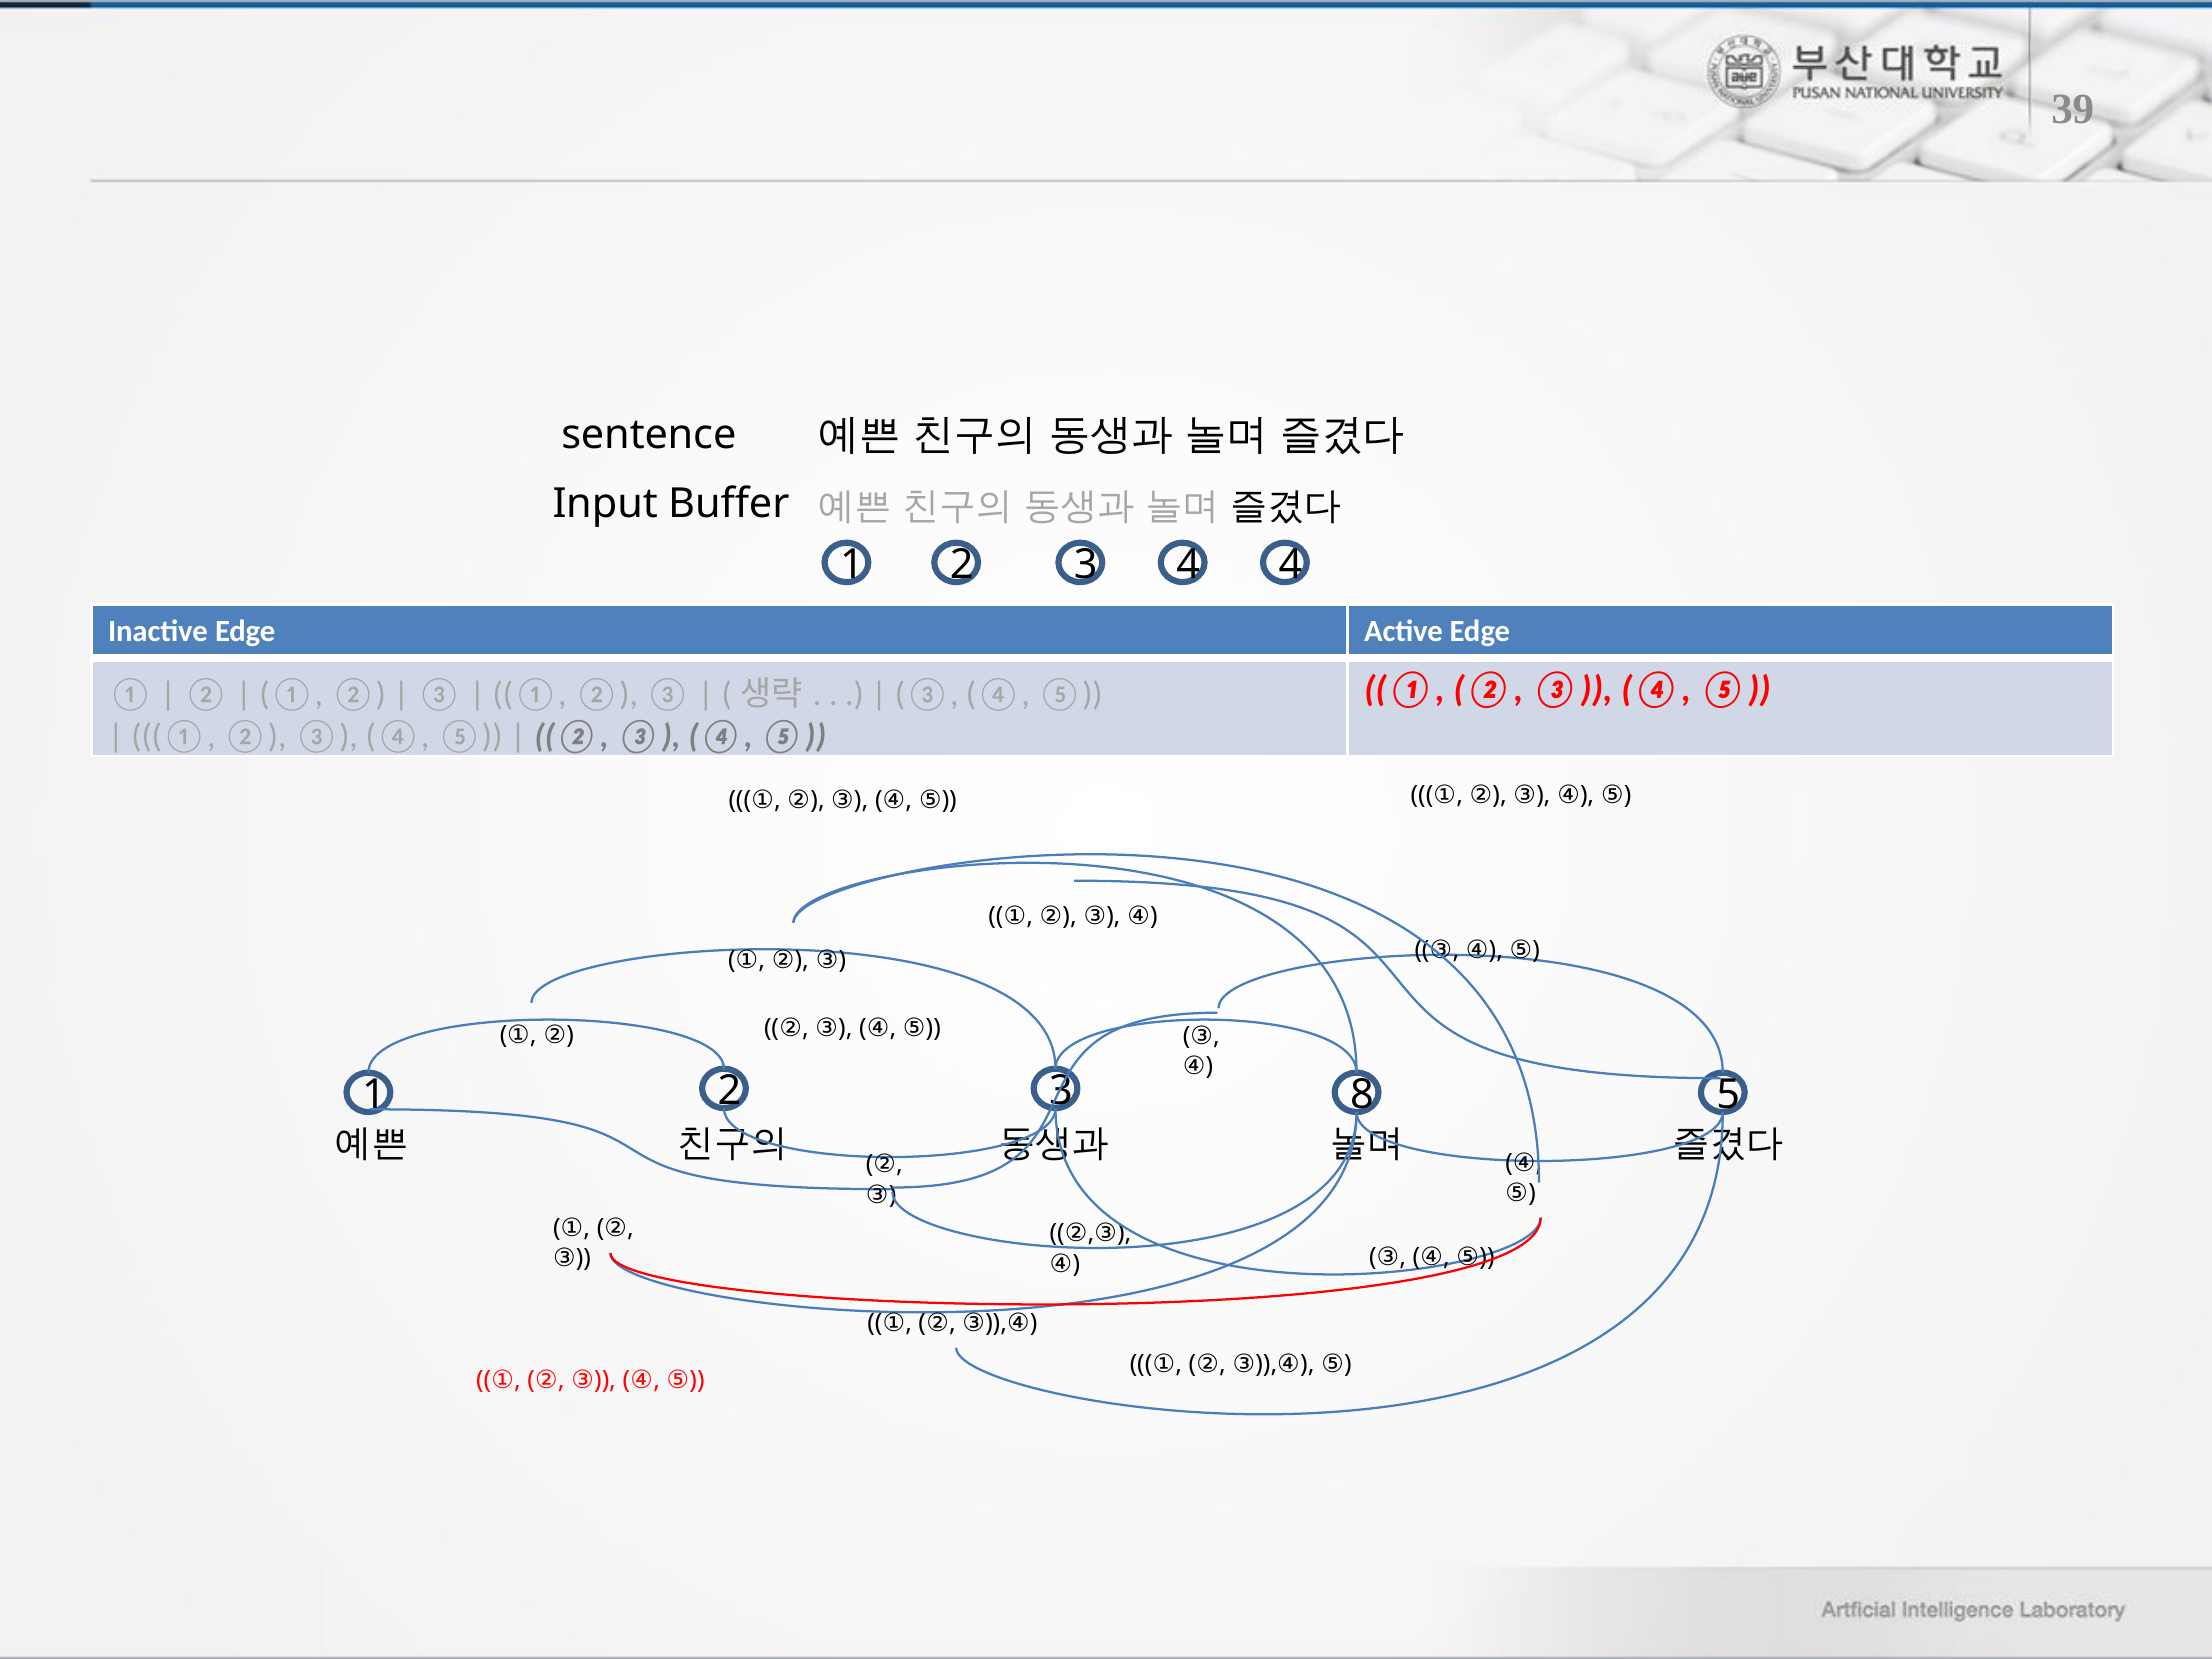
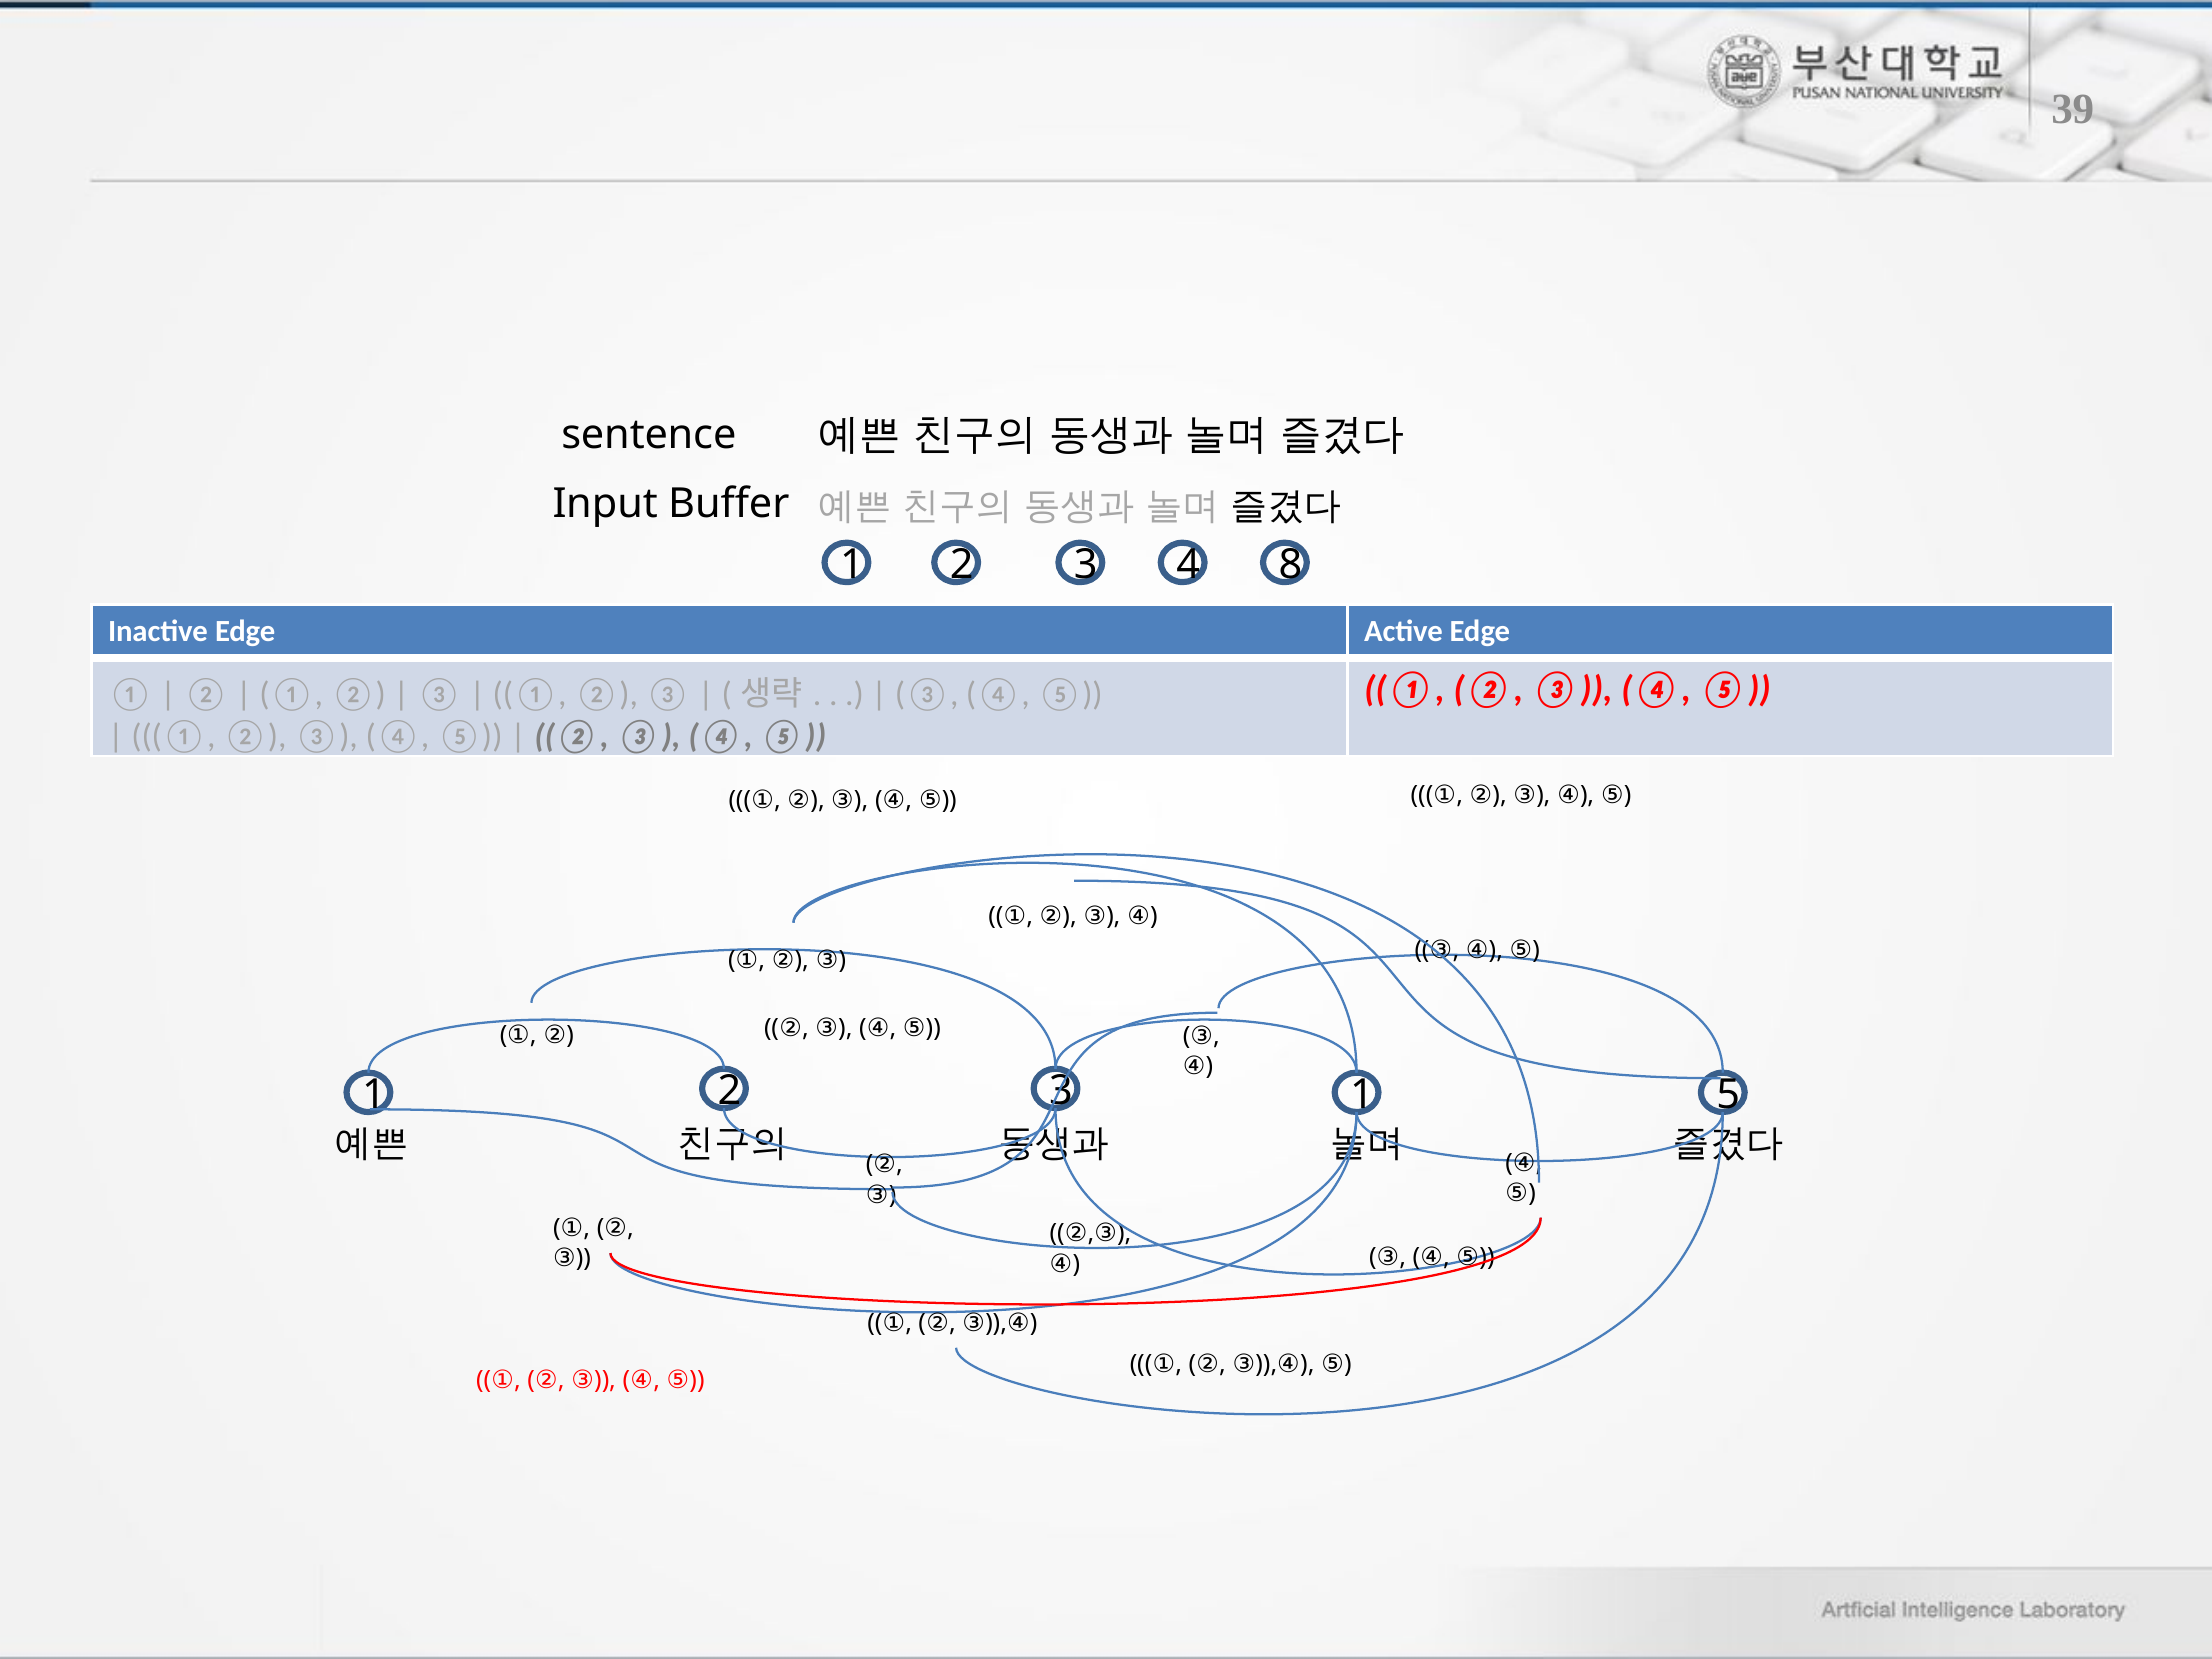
4 4: 4 -> 8 (1290, 565)
3 8: 8 -> 1 (1362, 1095)
